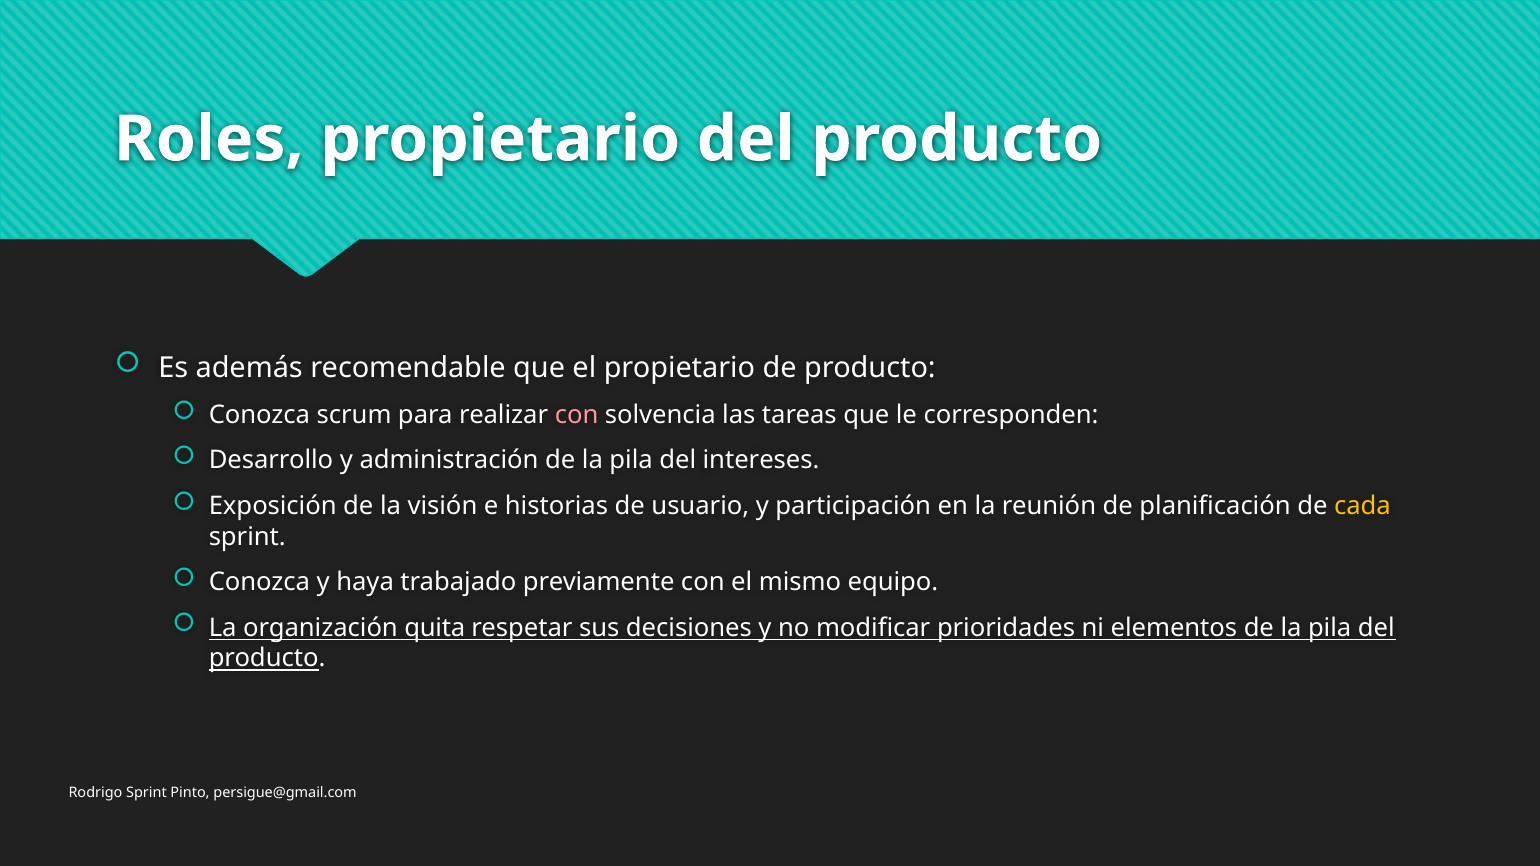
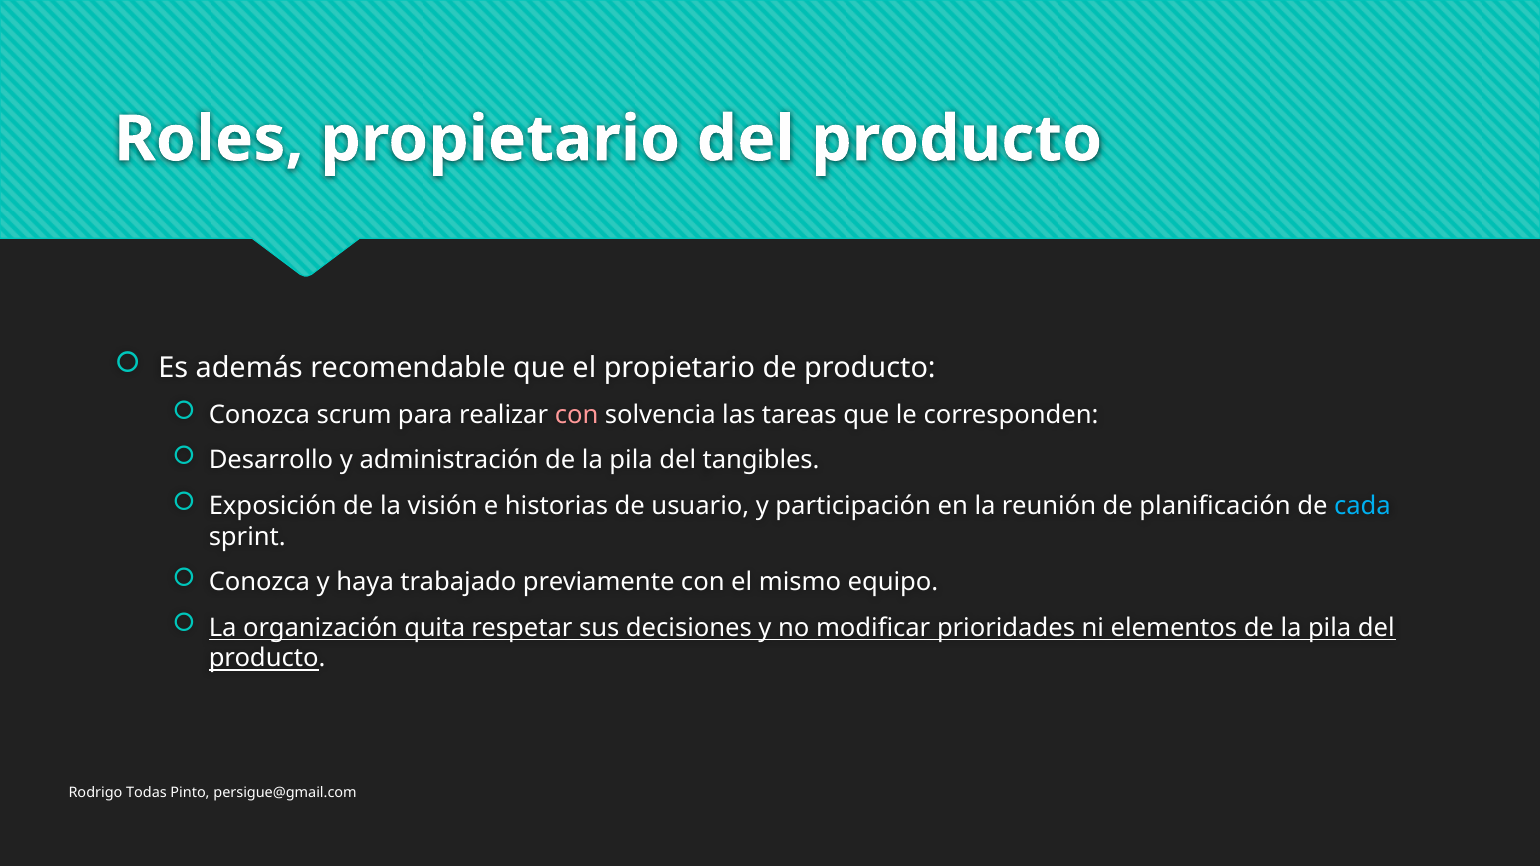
intereses: intereses -> tangibles (761, 461)
cada colour: yellow -> light blue (1362, 506)
Rodrigo Sprint: Sprint -> Todas (146, 793)
